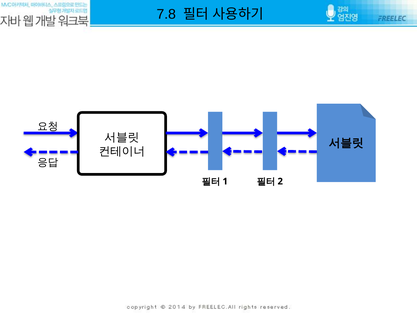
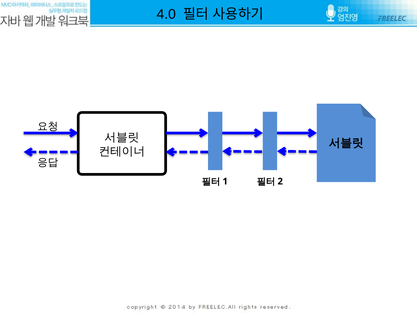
7.8: 7.8 -> 4.0 (166, 14)
